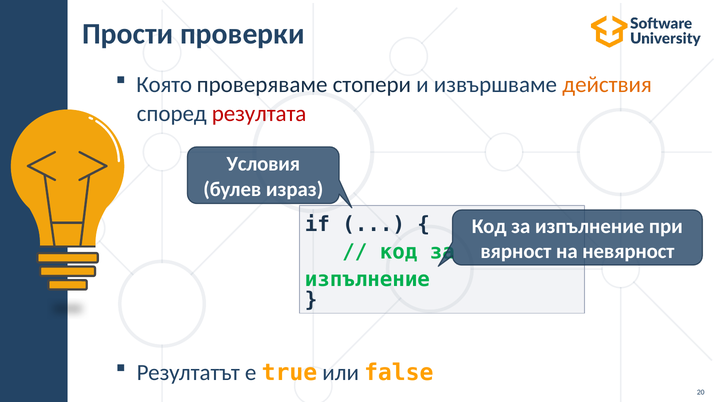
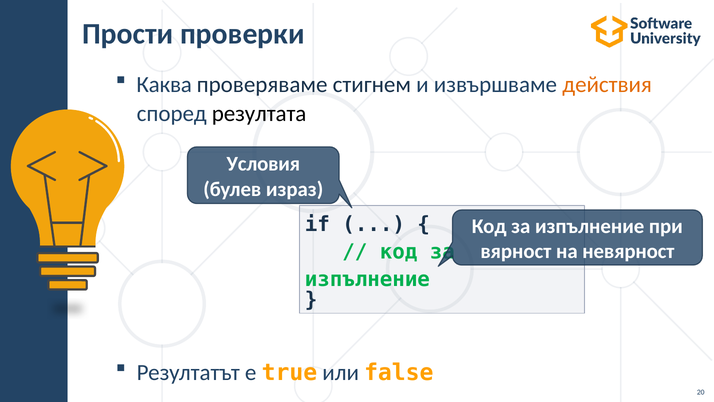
Която: Която -> Каква (164, 85)
стопери: стопери -> стигнем (372, 85)
резултата colour: red -> black (259, 114)
